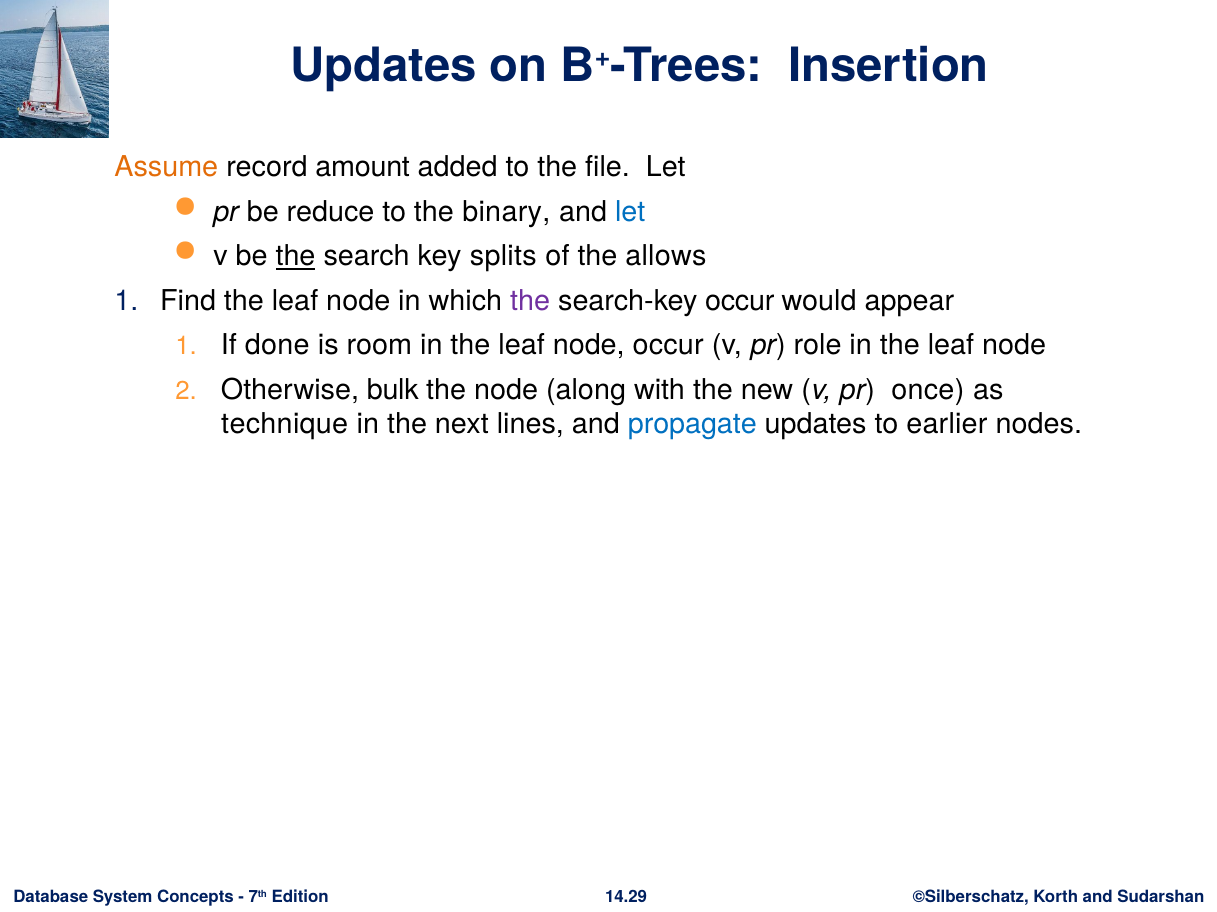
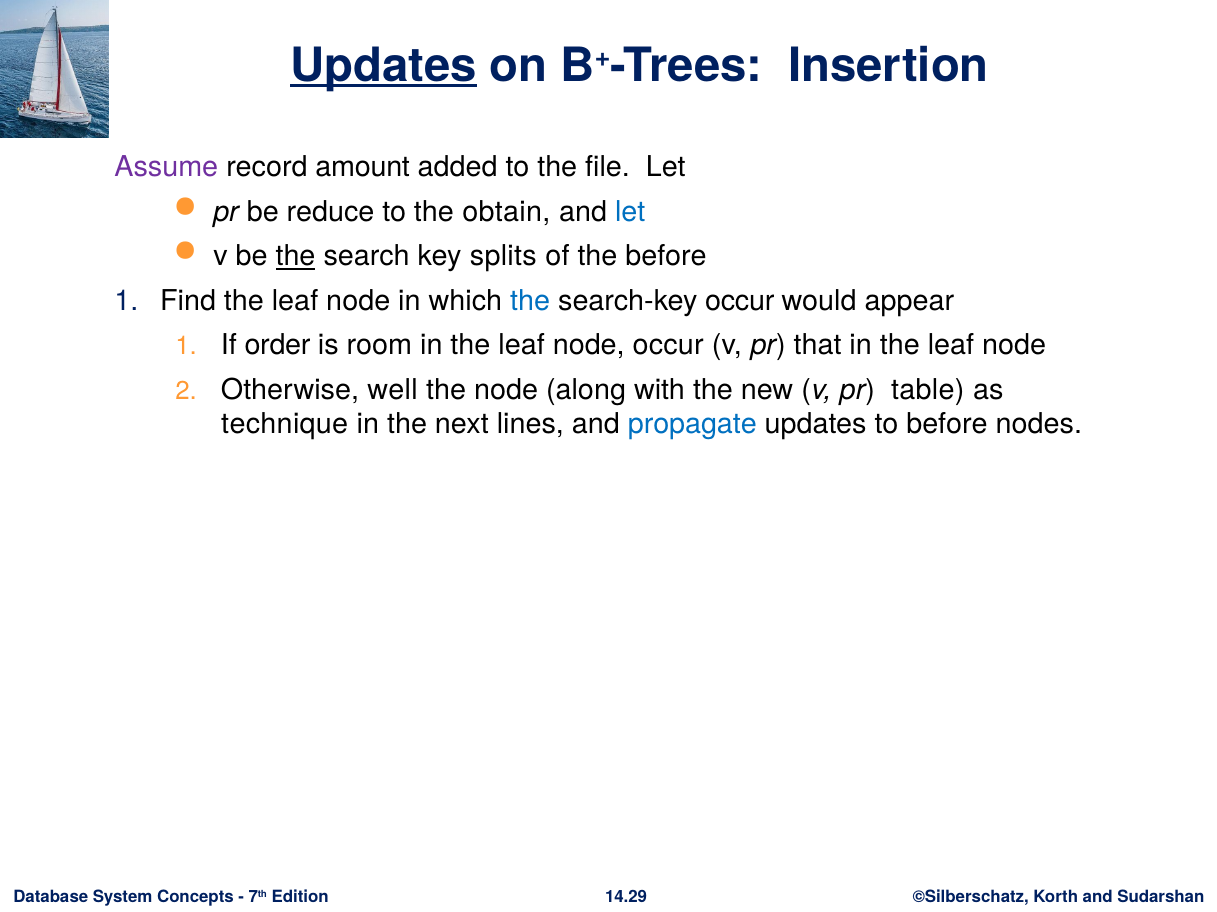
Updates underline: none -> present (383, 65)
Assume colour: orange -> purple (166, 167)
binary: binary -> obtain (506, 212)
the allows: allows -> before (666, 257)
the colour: purple -> blue (530, 301)
done: done -> order (278, 346)
role: role -> that (818, 346)
bulk: bulk -> well (392, 390)
once: once -> table (928, 390)
to earlier: earlier -> before (947, 425)
